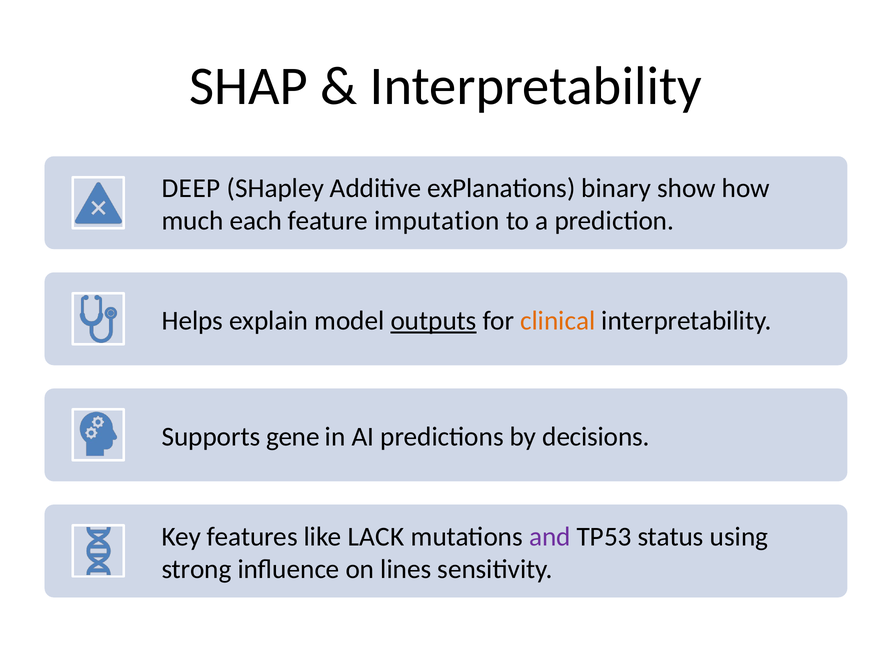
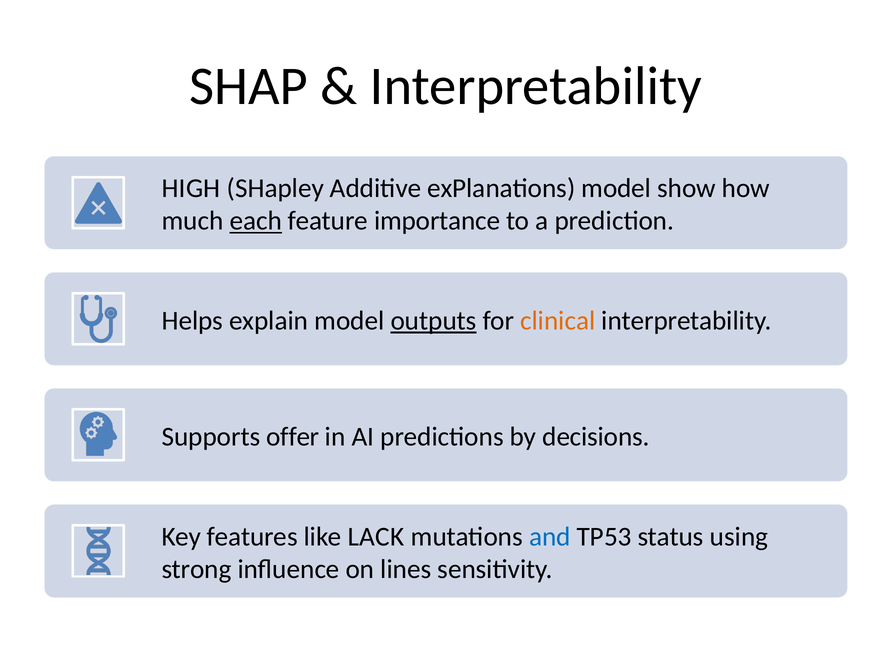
DEEP: DEEP -> HIGH (191, 188)
exPlanations binary: binary -> model (616, 188)
each underline: none -> present (256, 221)
imputation: imputation -> importance (437, 221)
gene: gene -> offer (293, 437)
and colour: purple -> blue (550, 537)
